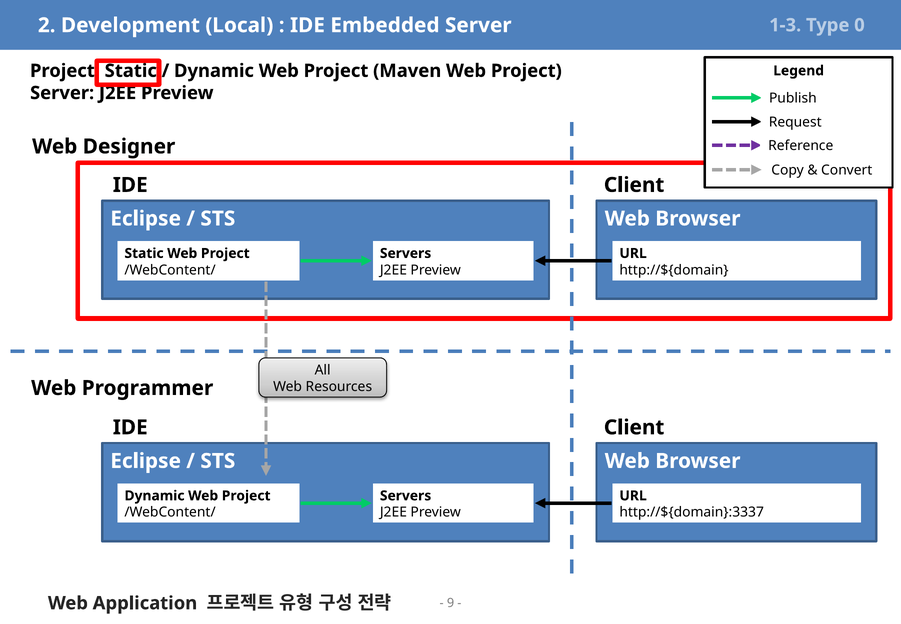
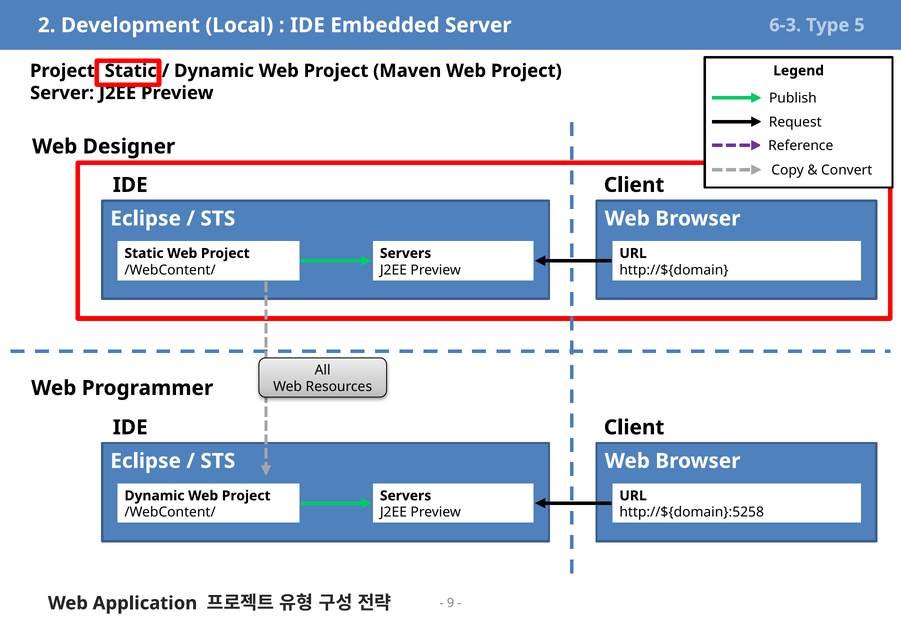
1-3: 1-3 -> 6-3 (785, 25)
0: 0 -> 5 (859, 25)
http://${domain}:3337: http://${domain}:3337 -> http://${domain}:5258 (692, 512)
